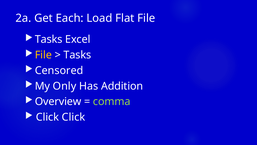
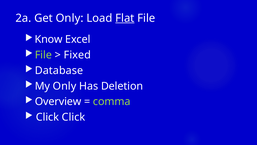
Get Each: Each -> Only (70, 18)
Flat underline: none -> present (125, 18)
Tasks: Tasks -> Know (49, 39)
File colour: yellow -> light green (43, 55)
Tasks: Tasks -> Fixed (77, 55)
Censored: Censored -> Database (59, 70)
Addition: Addition -> Deletion (122, 86)
